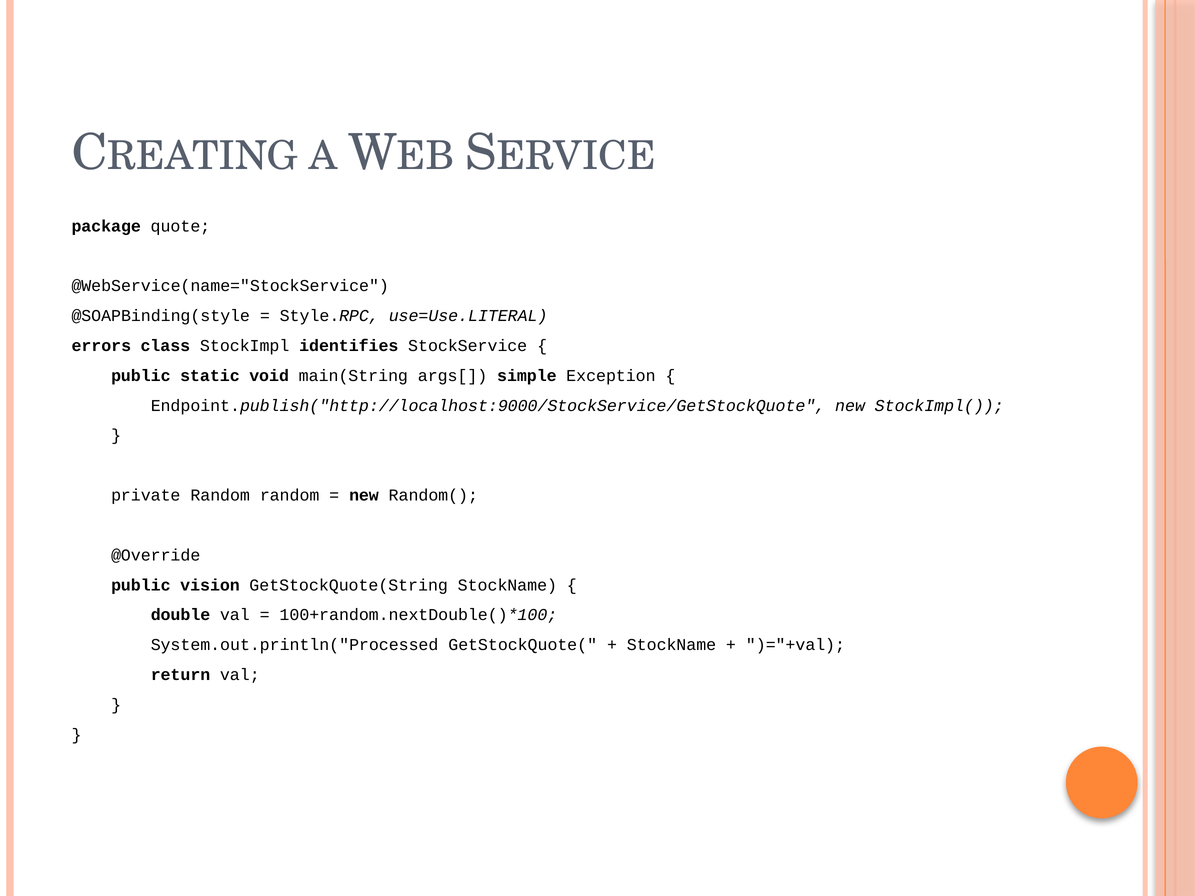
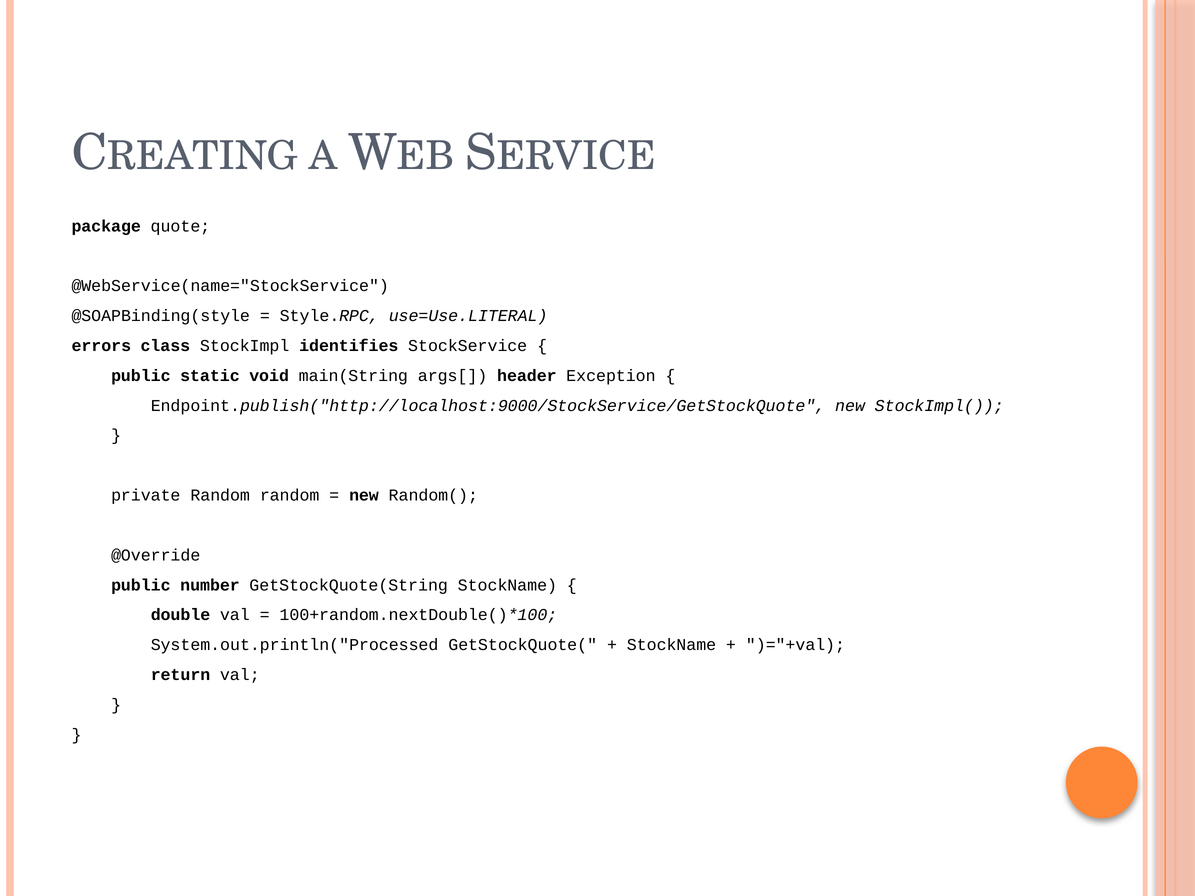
simple: simple -> header (527, 376)
vision: vision -> number (210, 585)
